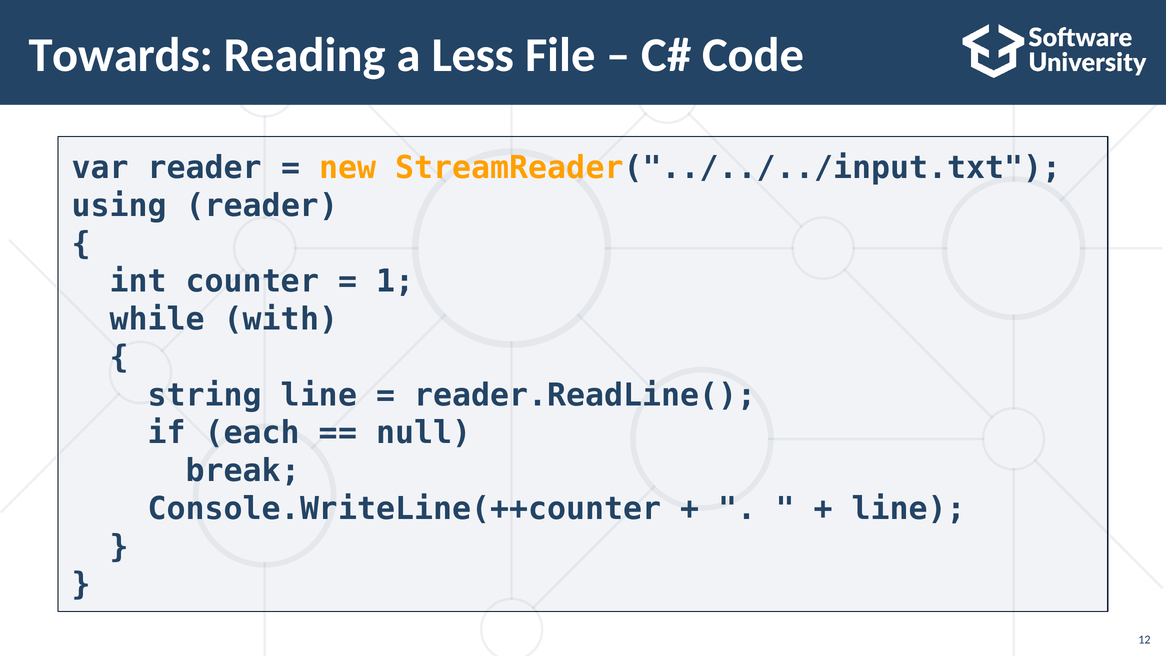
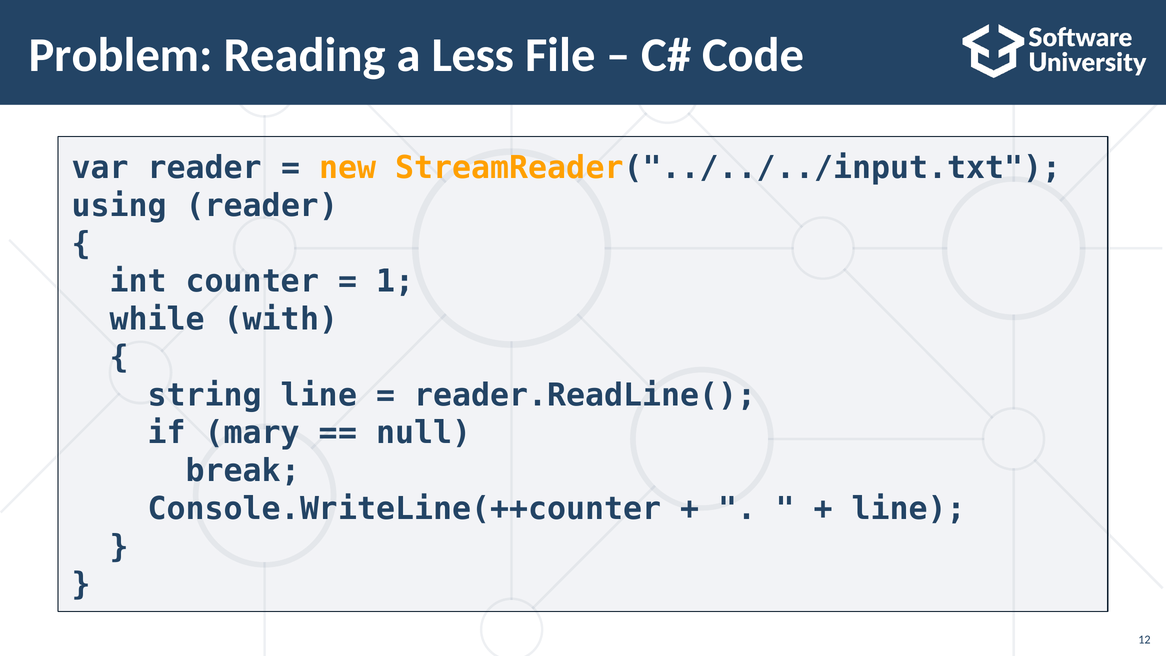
Towards: Towards -> Problem (121, 55)
each: each -> mary (252, 433)
